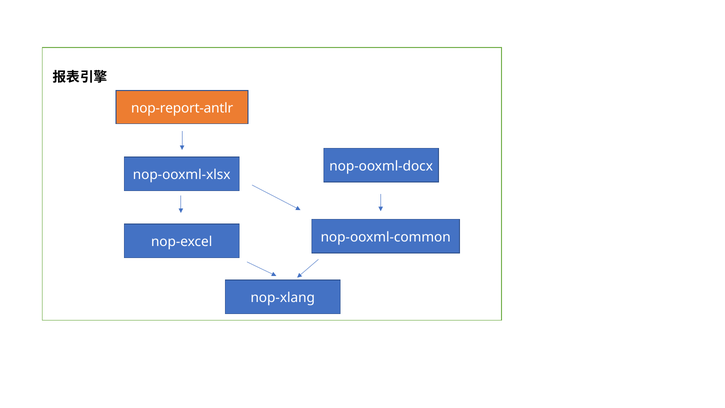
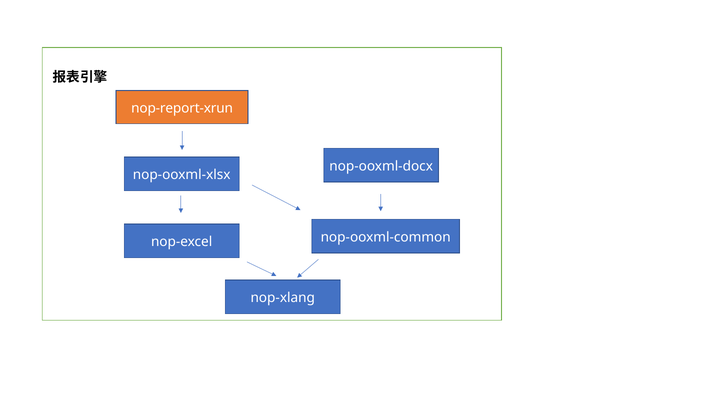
nop-report-antlr: nop-report-antlr -> nop-report-xrun (182, 108)
